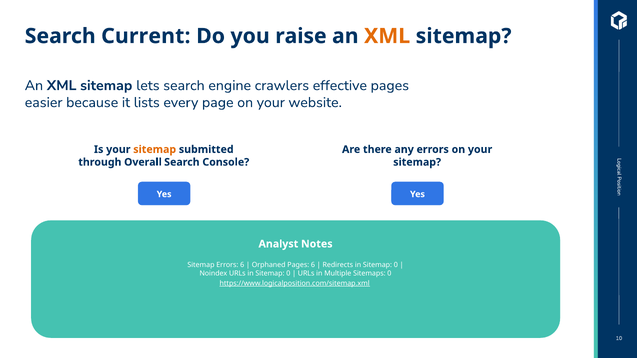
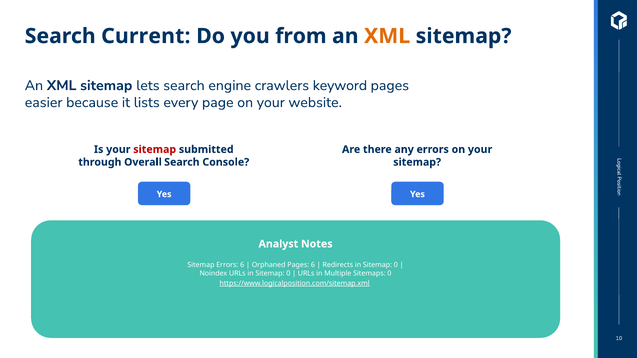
raise: raise -> from (301, 36)
effective: effective -> keyword (340, 86)
sitemap colour: orange -> red (155, 150)
